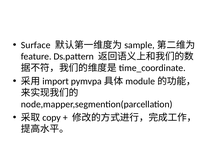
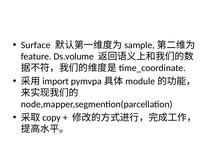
Ds.pattern: Ds.pattern -> Ds.volume (74, 57)
